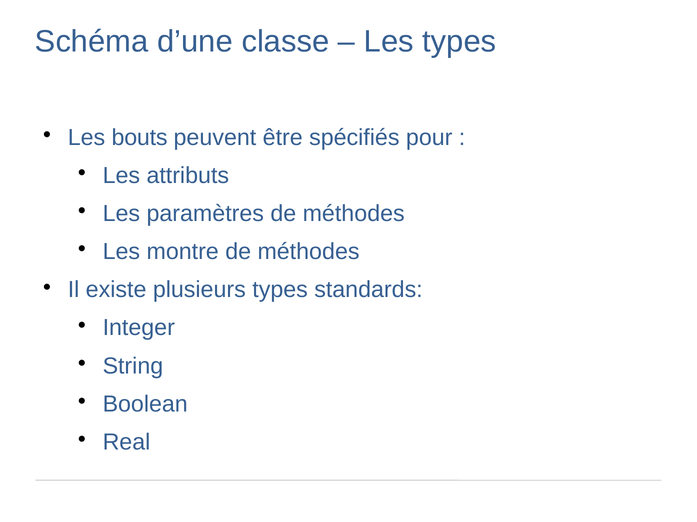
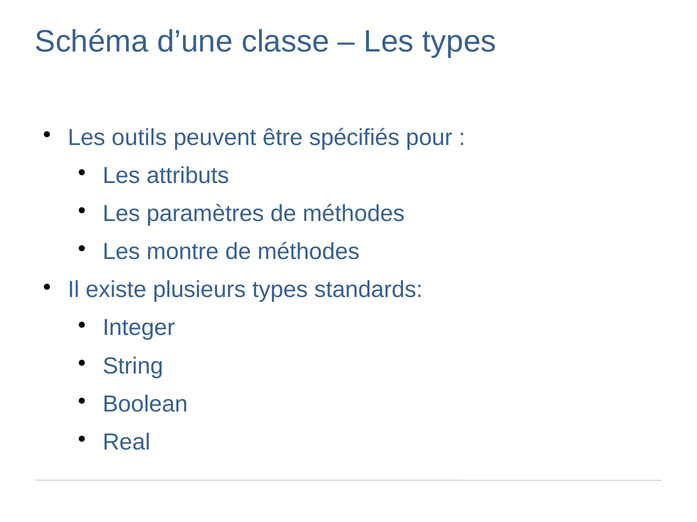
bouts: bouts -> outils (139, 138)
